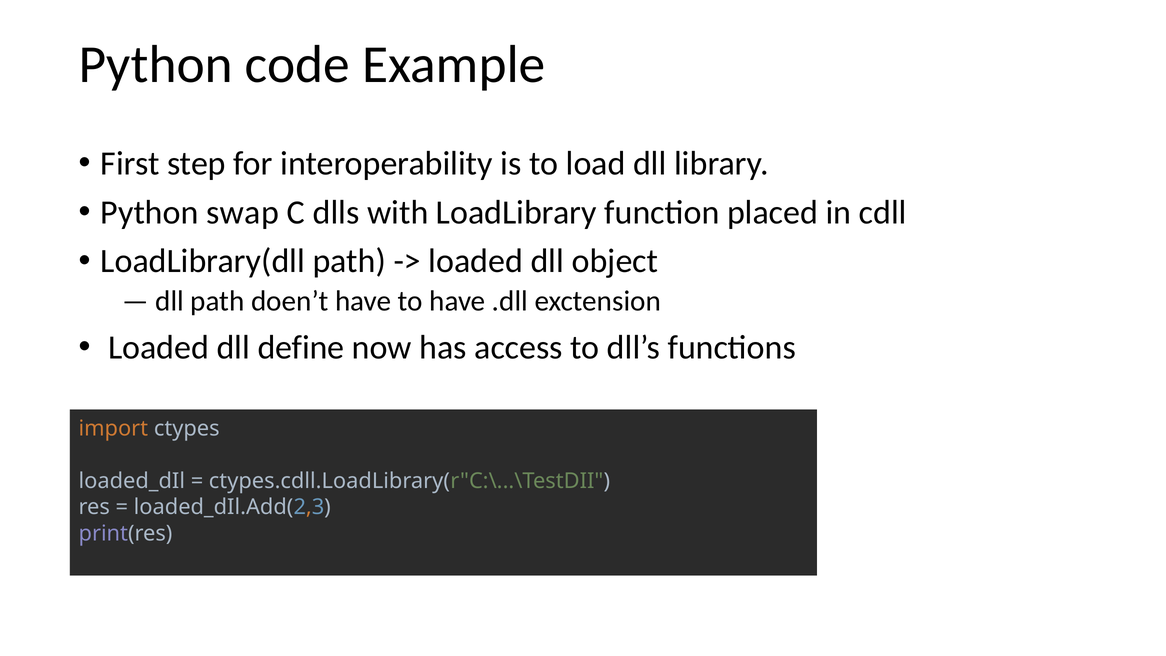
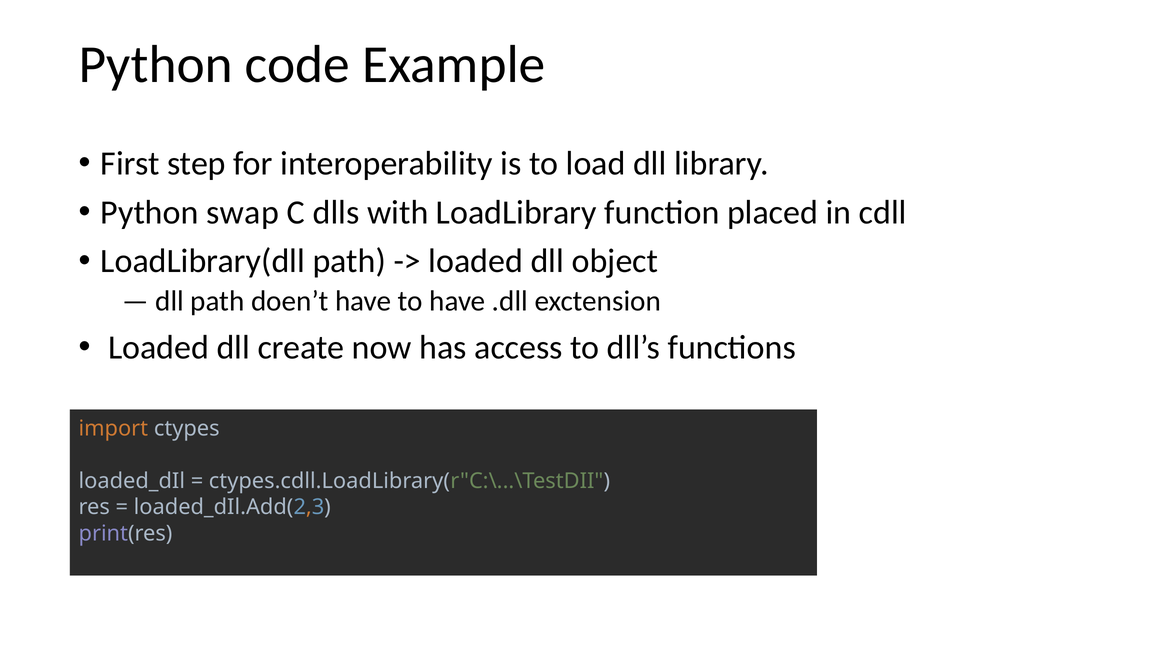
define: define -> create (301, 347)
